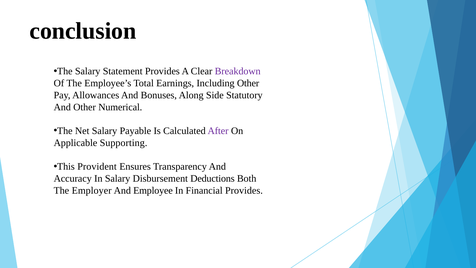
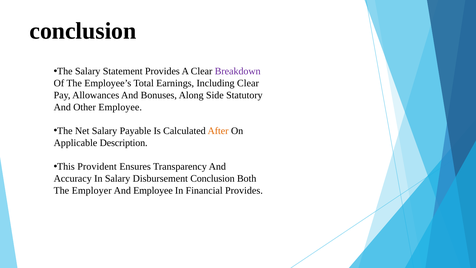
Including Other: Other -> Clear (248, 83)
Other Numerical: Numerical -> Employee (120, 107)
After colour: purple -> orange (218, 131)
Supporting: Supporting -> Description (124, 143)
Disbursement Deductions: Deductions -> Conclusion (212, 178)
